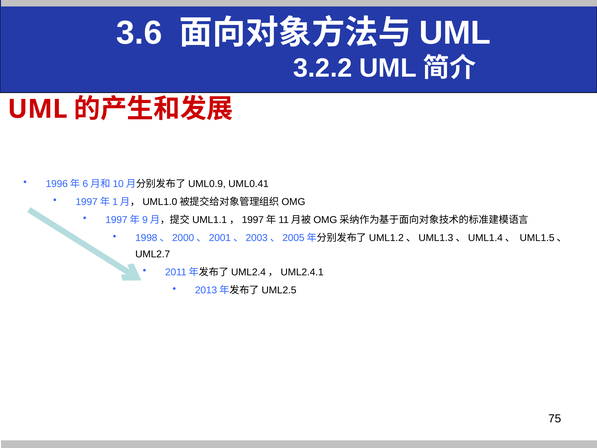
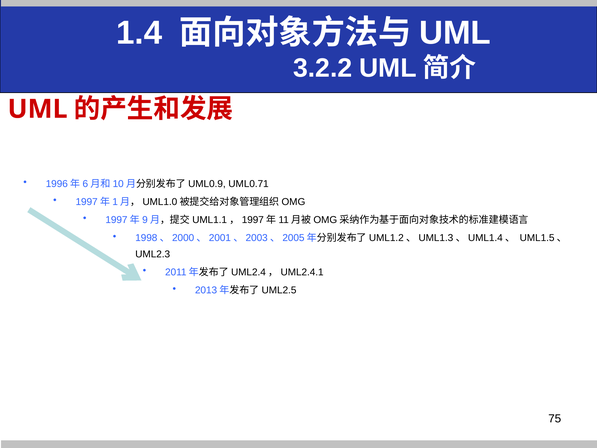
3.6: 3.6 -> 1.4 (139, 33)
UML0.41: UML0.41 -> UML0.71 (249, 184)
UML2.7: UML2.7 -> UML2.3 (153, 254)
